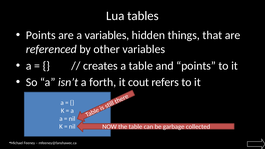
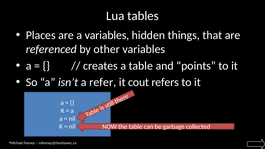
Points: Points -> Places (41, 35)
forth: forth -> refer (103, 82)
